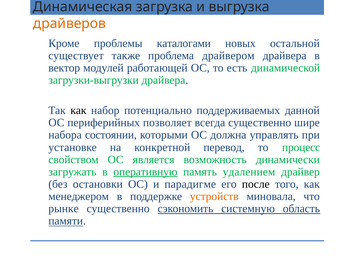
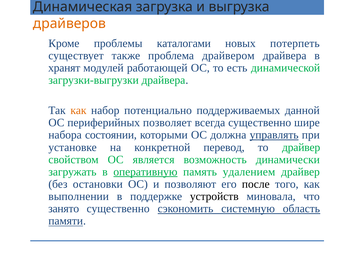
остальной: остальной -> потерпеть (295, 43)
вектор: вектор -> хранят (64, 68)
как colour: black -> orange (78, 110)
управлять underline: none -> present (274, 135)
то процесс: процесс -> драйвер (301, 147)
парадигме: парадигме -> позволяют (190, 184)
менеджером: менеджером -> выполнении (79, 196)
устройств colour: orange -> black (214, 196)
рынке: рынке -> занято (64, 209)
